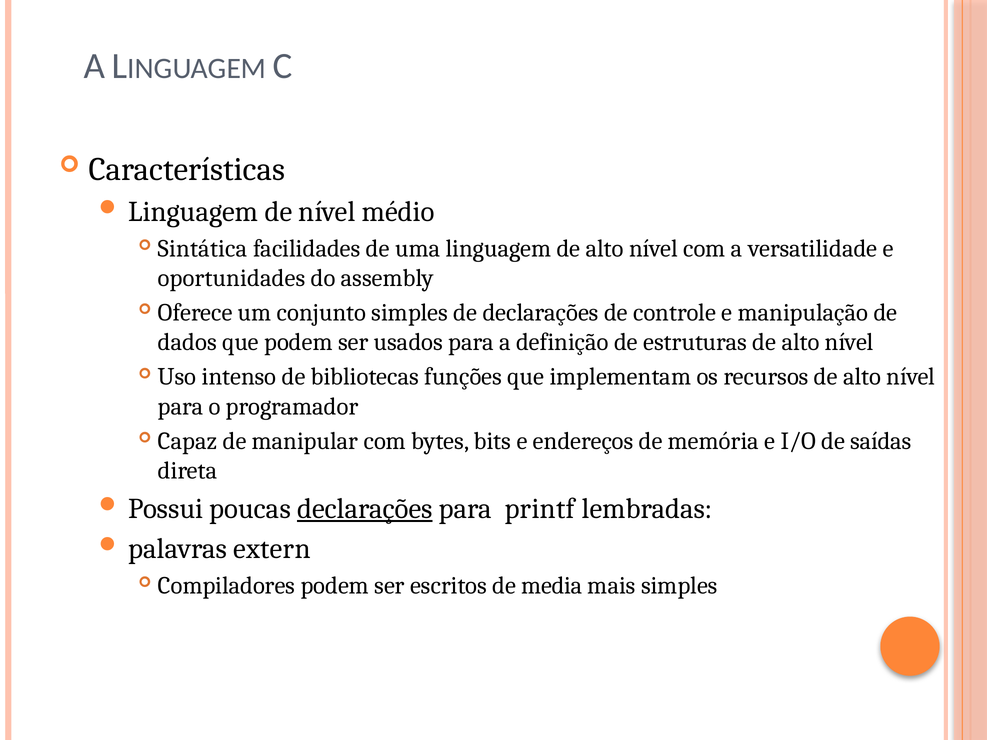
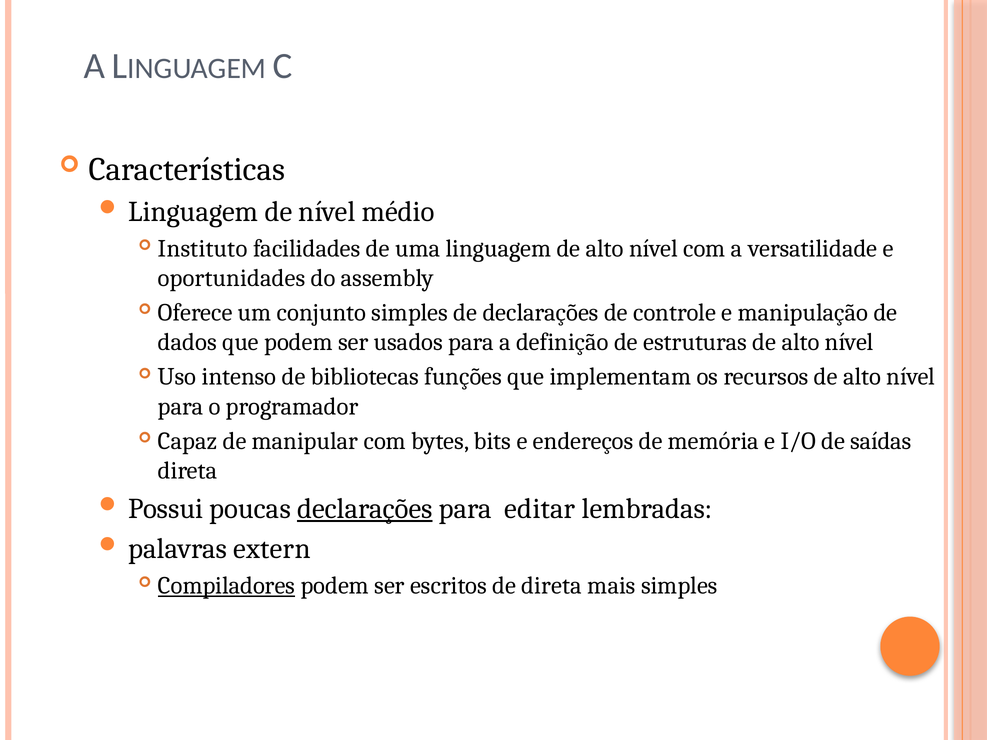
Sintática: Sintática -> Instituto (203, 249)
printf: printf -> editar (540, 509)
Compiladores underline: none -> present (227, 586)
de media: media -> direta (552, 586)
